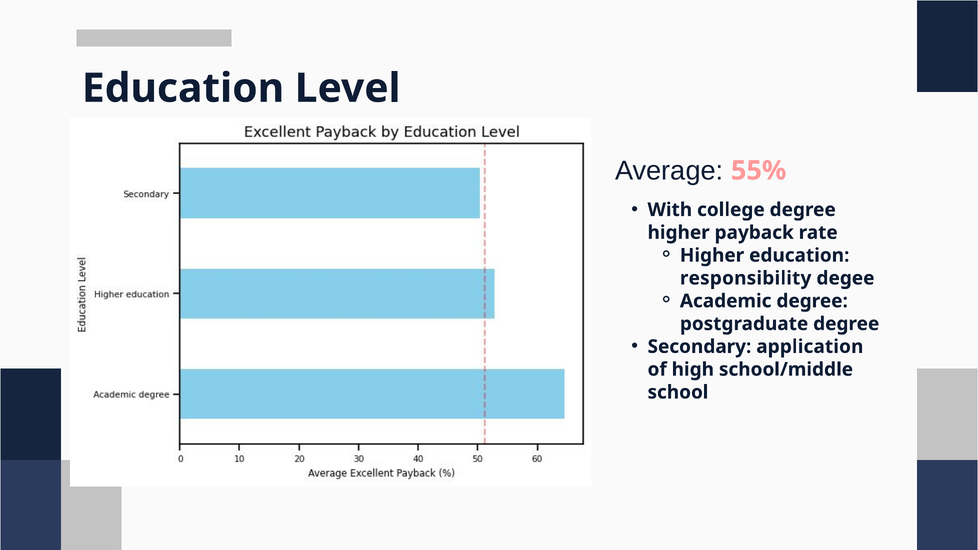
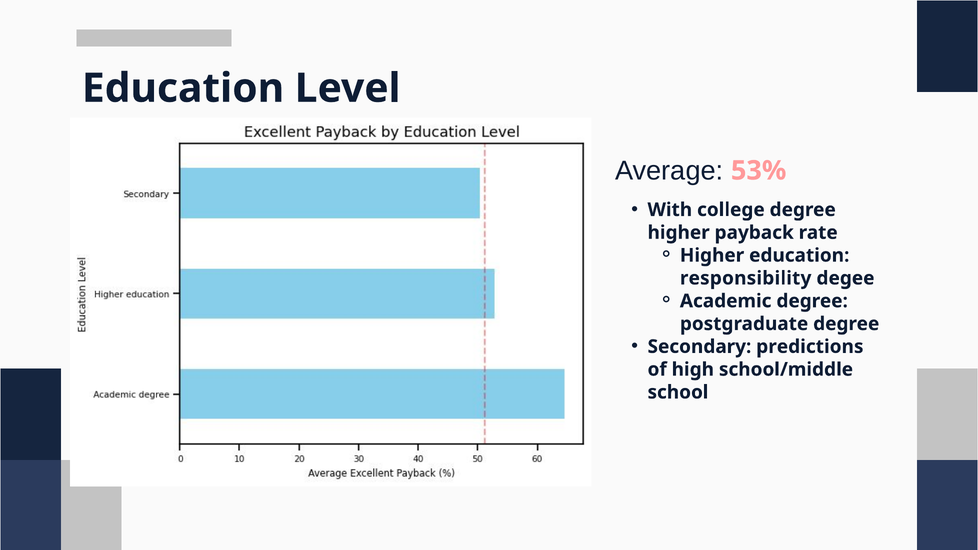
55%: 55% -> 53% (759, 171)
application: application -> predictions (810, 347)
